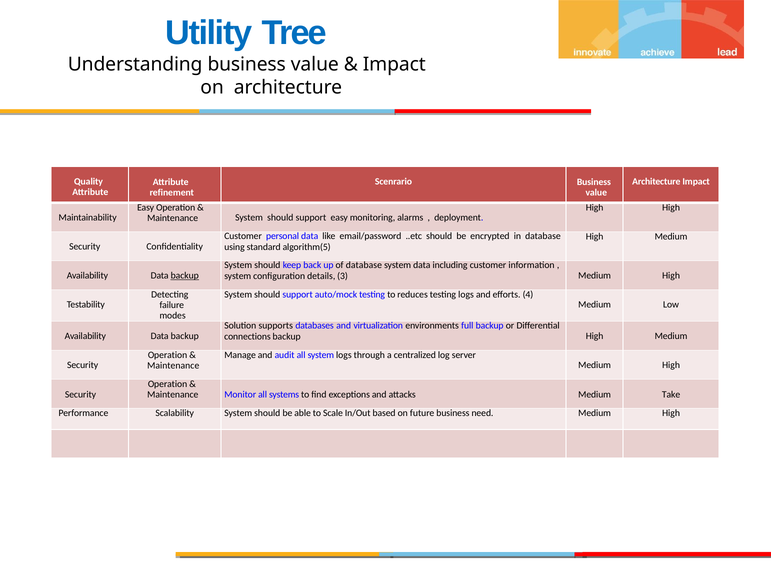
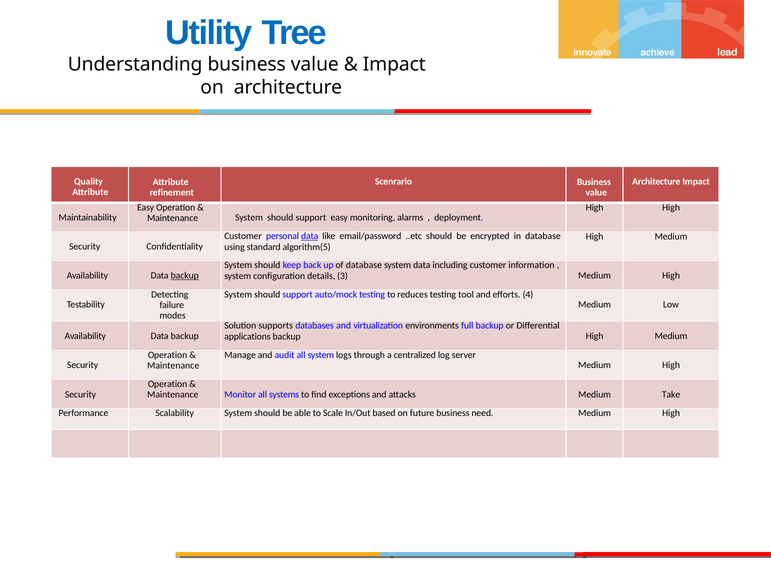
data underline: none -> present (310, 236)
testing logs: logs -> tool (466, 294)
connections: connections -> applications (247, 337)
